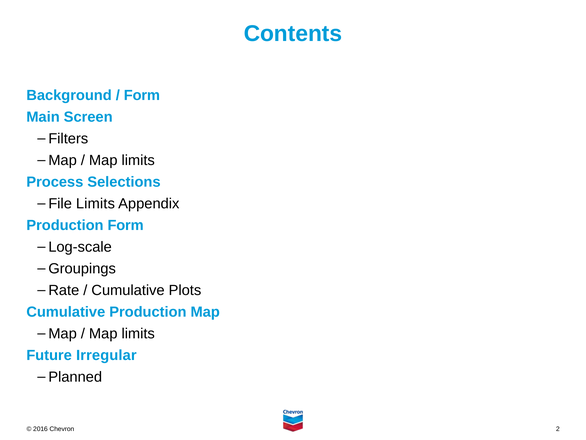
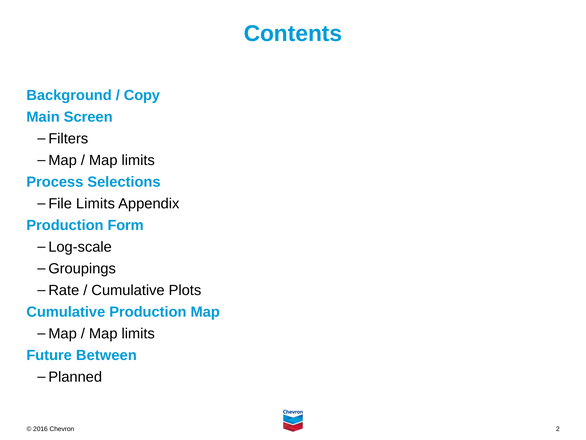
Form: Form -> Copy (142, 95)
Irregular: Irregular -> Between (106, 355)
